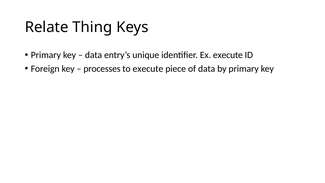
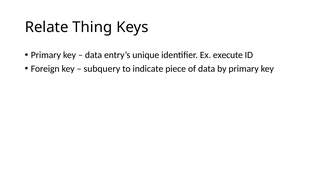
processes: processes -> subquery (102, 69)
to execute: execute -> indicate (148, 69)
